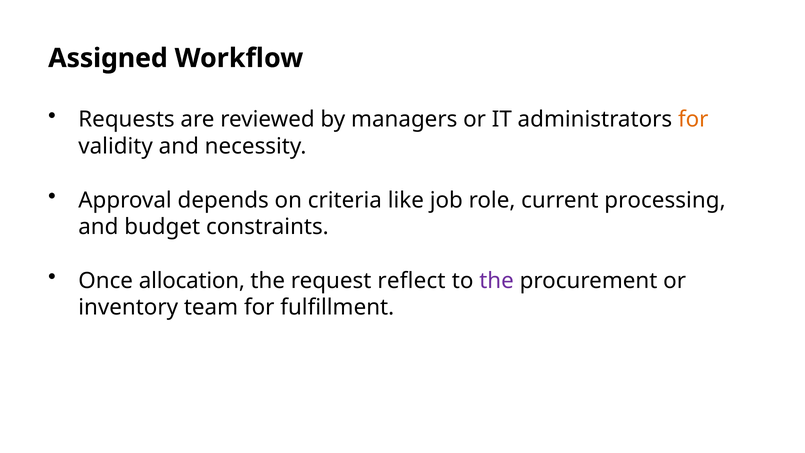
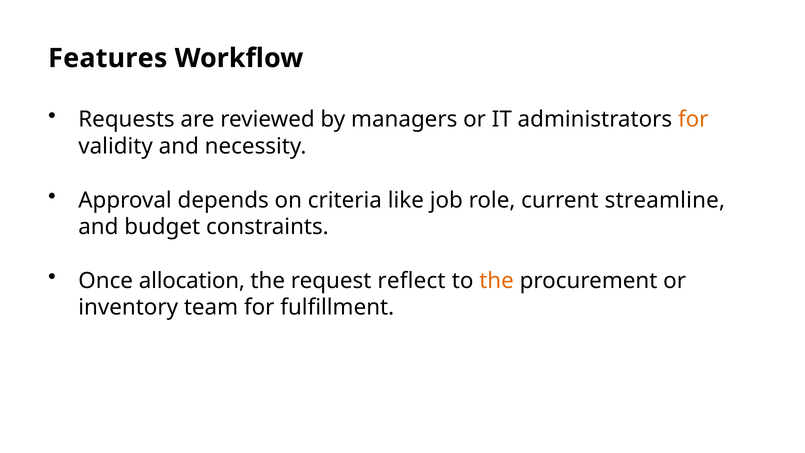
Assigned: Assigned -> Features (108, 58)
processing: processing -> streamline (665, 200)
the colour: purple -> orange (497, 281)
